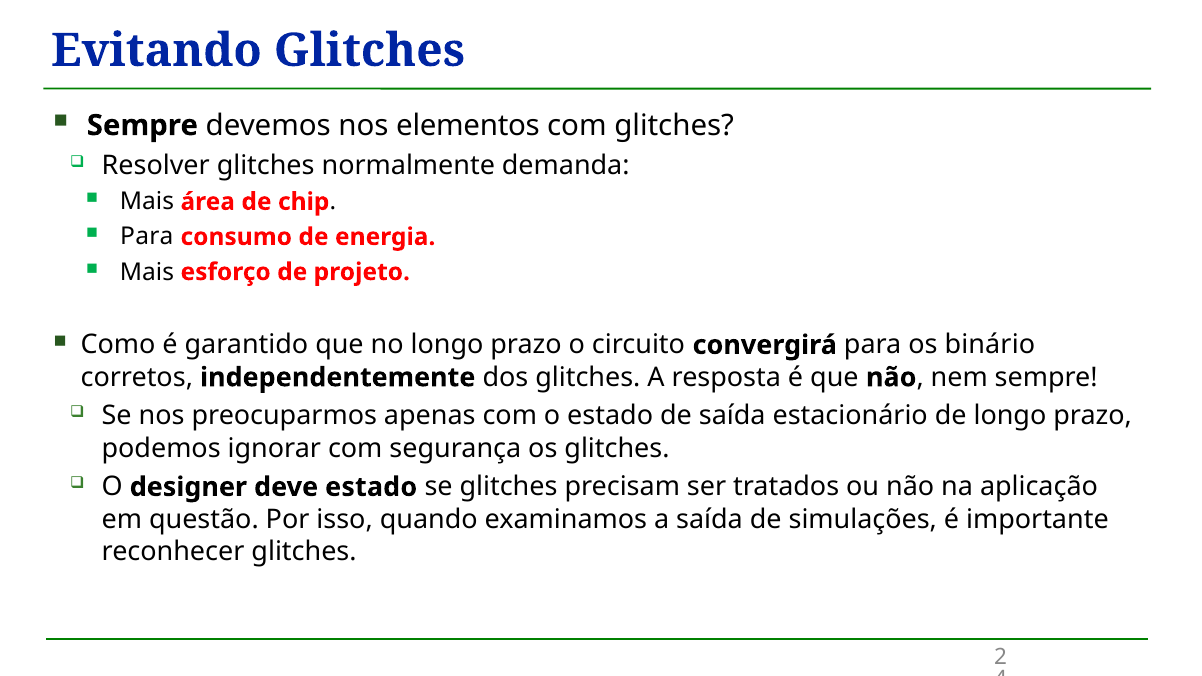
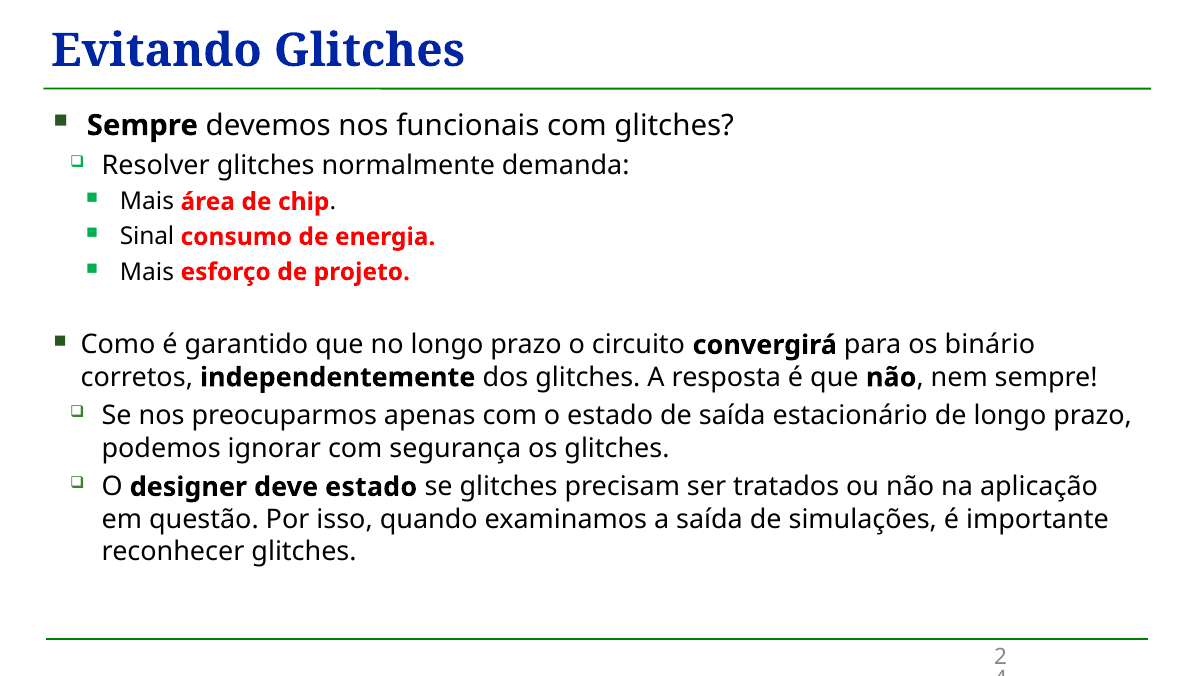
elementos: elementos -> funcionais (468, 125)
Para: Para -> Sinal (147, 237)
